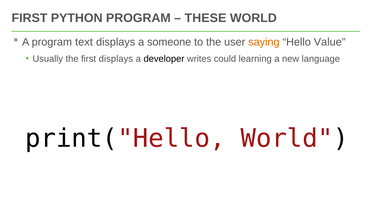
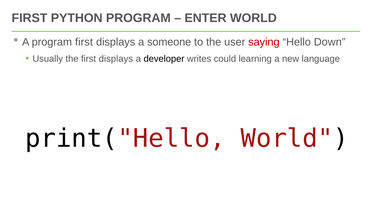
THESE: THESE -> ENTER (206, 18)
program text: text -> first (84, 42)
saying colour: orange -> red (264, 42)
Value: Value -> Down (330, 42)
